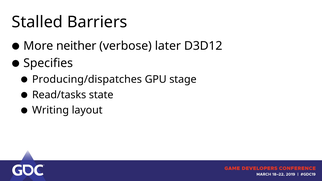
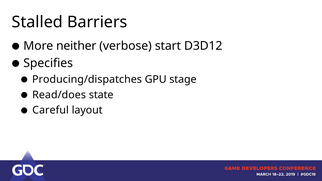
later: later -> start (168, 46)
Read/tasks: Read/tasks -> Read/does (59, 95)
Writing: Writing -> Careful (51, 110)
